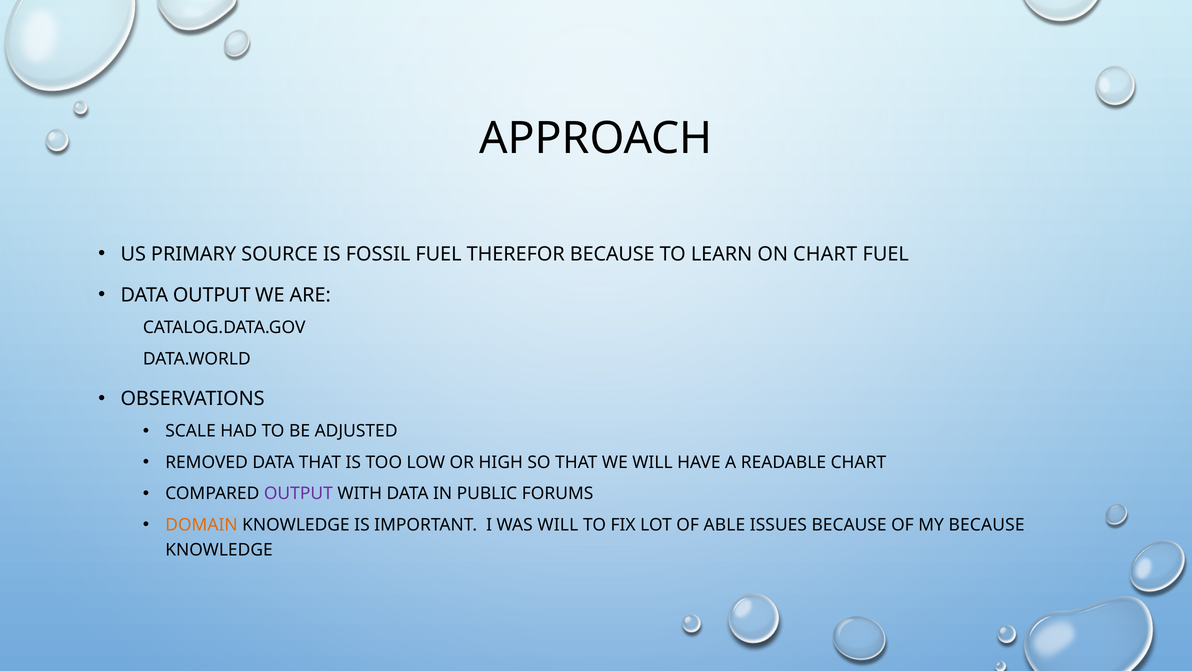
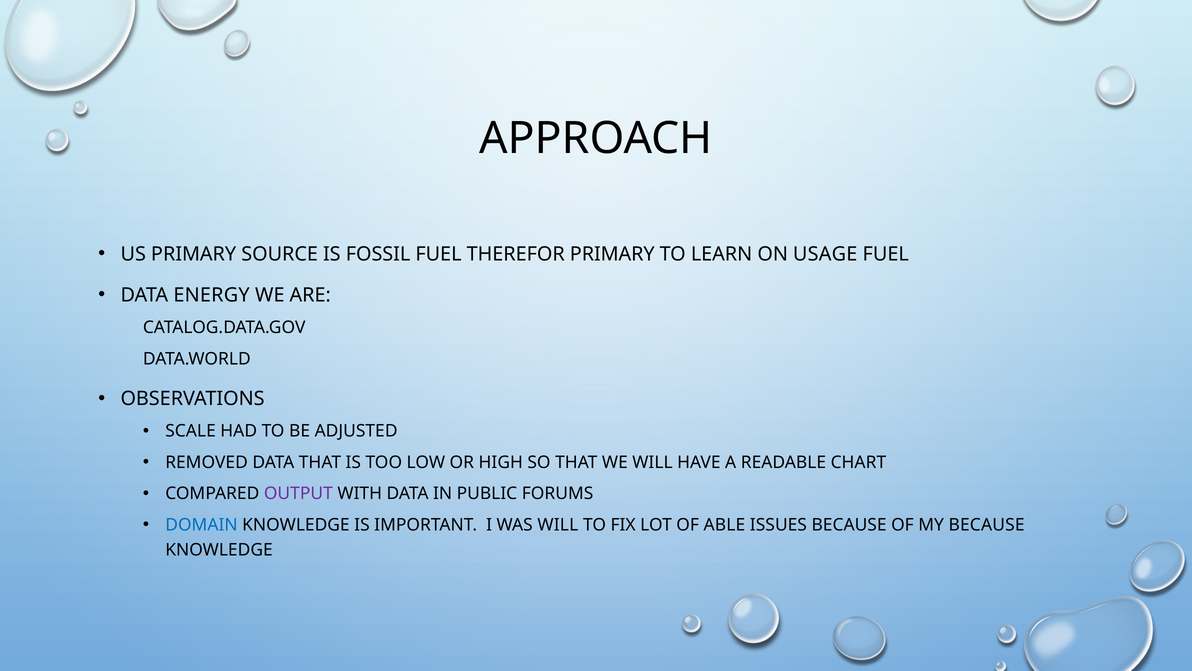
THEREFOR BECAUSE: BECAUSE -> PRIMARY (612, 254)
ON CHART: CHART -> USAGE (825, 254)
DATA OUTPUT: OUTPUT -> ENERGY (212, 295)
DOMAIN colour: orange -> blue (201, 525)
